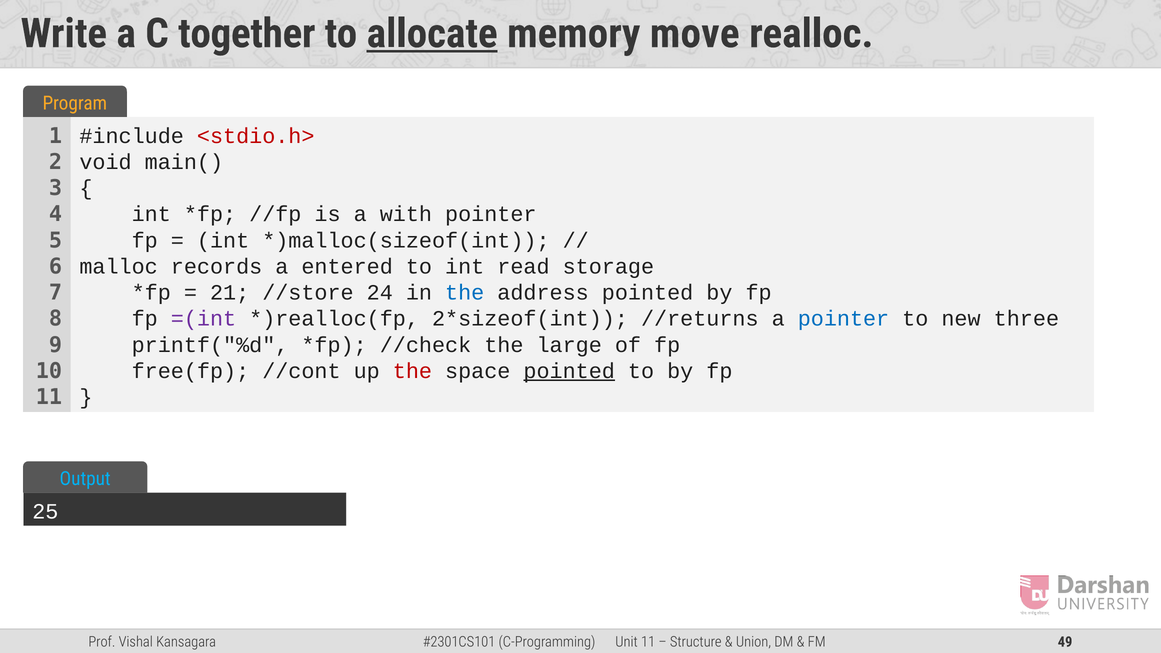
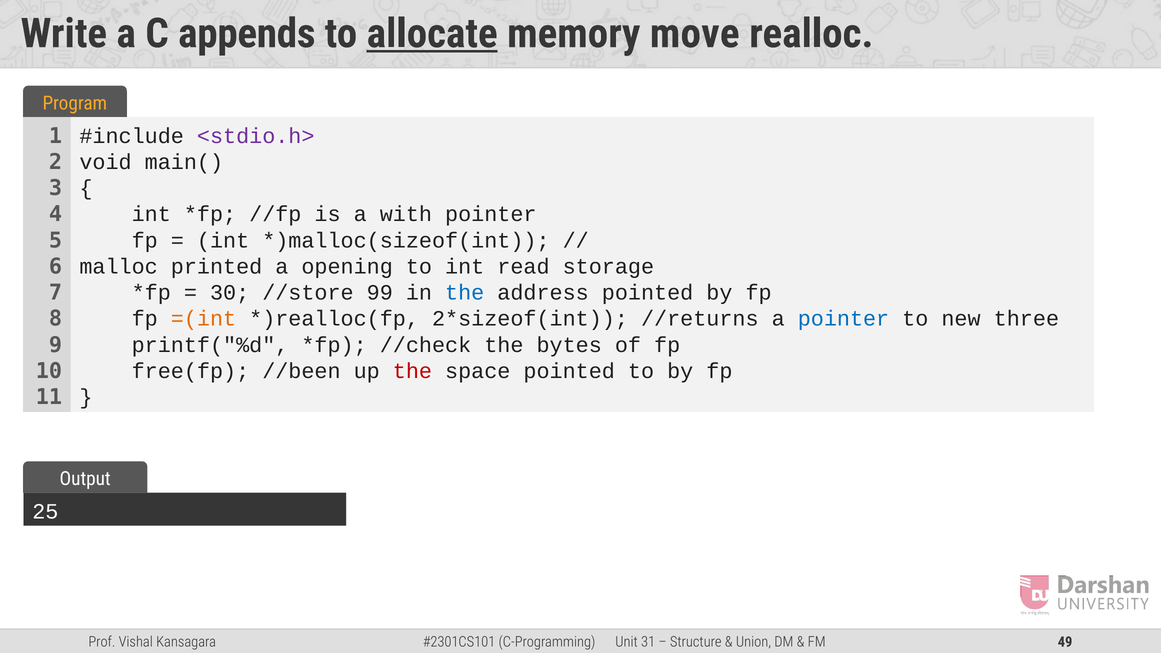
together: together -> appends (247, 34)
<stdio.h> colour: red -> purple (256, 136)
records: records -> printed (217, 267)
entered: entered -> opening (347, 267)
21: 21 -> 30 (230, 293)
24: 24 -> 99 (380, 293)
=(int colour: purple -> orange (203, 319)
large: large -> bytes (569, 345)
//cont: //cont -> //been (301, 371)
pointed underline: present -> none (569, 371)
Output colour: light blue -> white (85, 479)
11: 11 -> 31 (648, 642)
